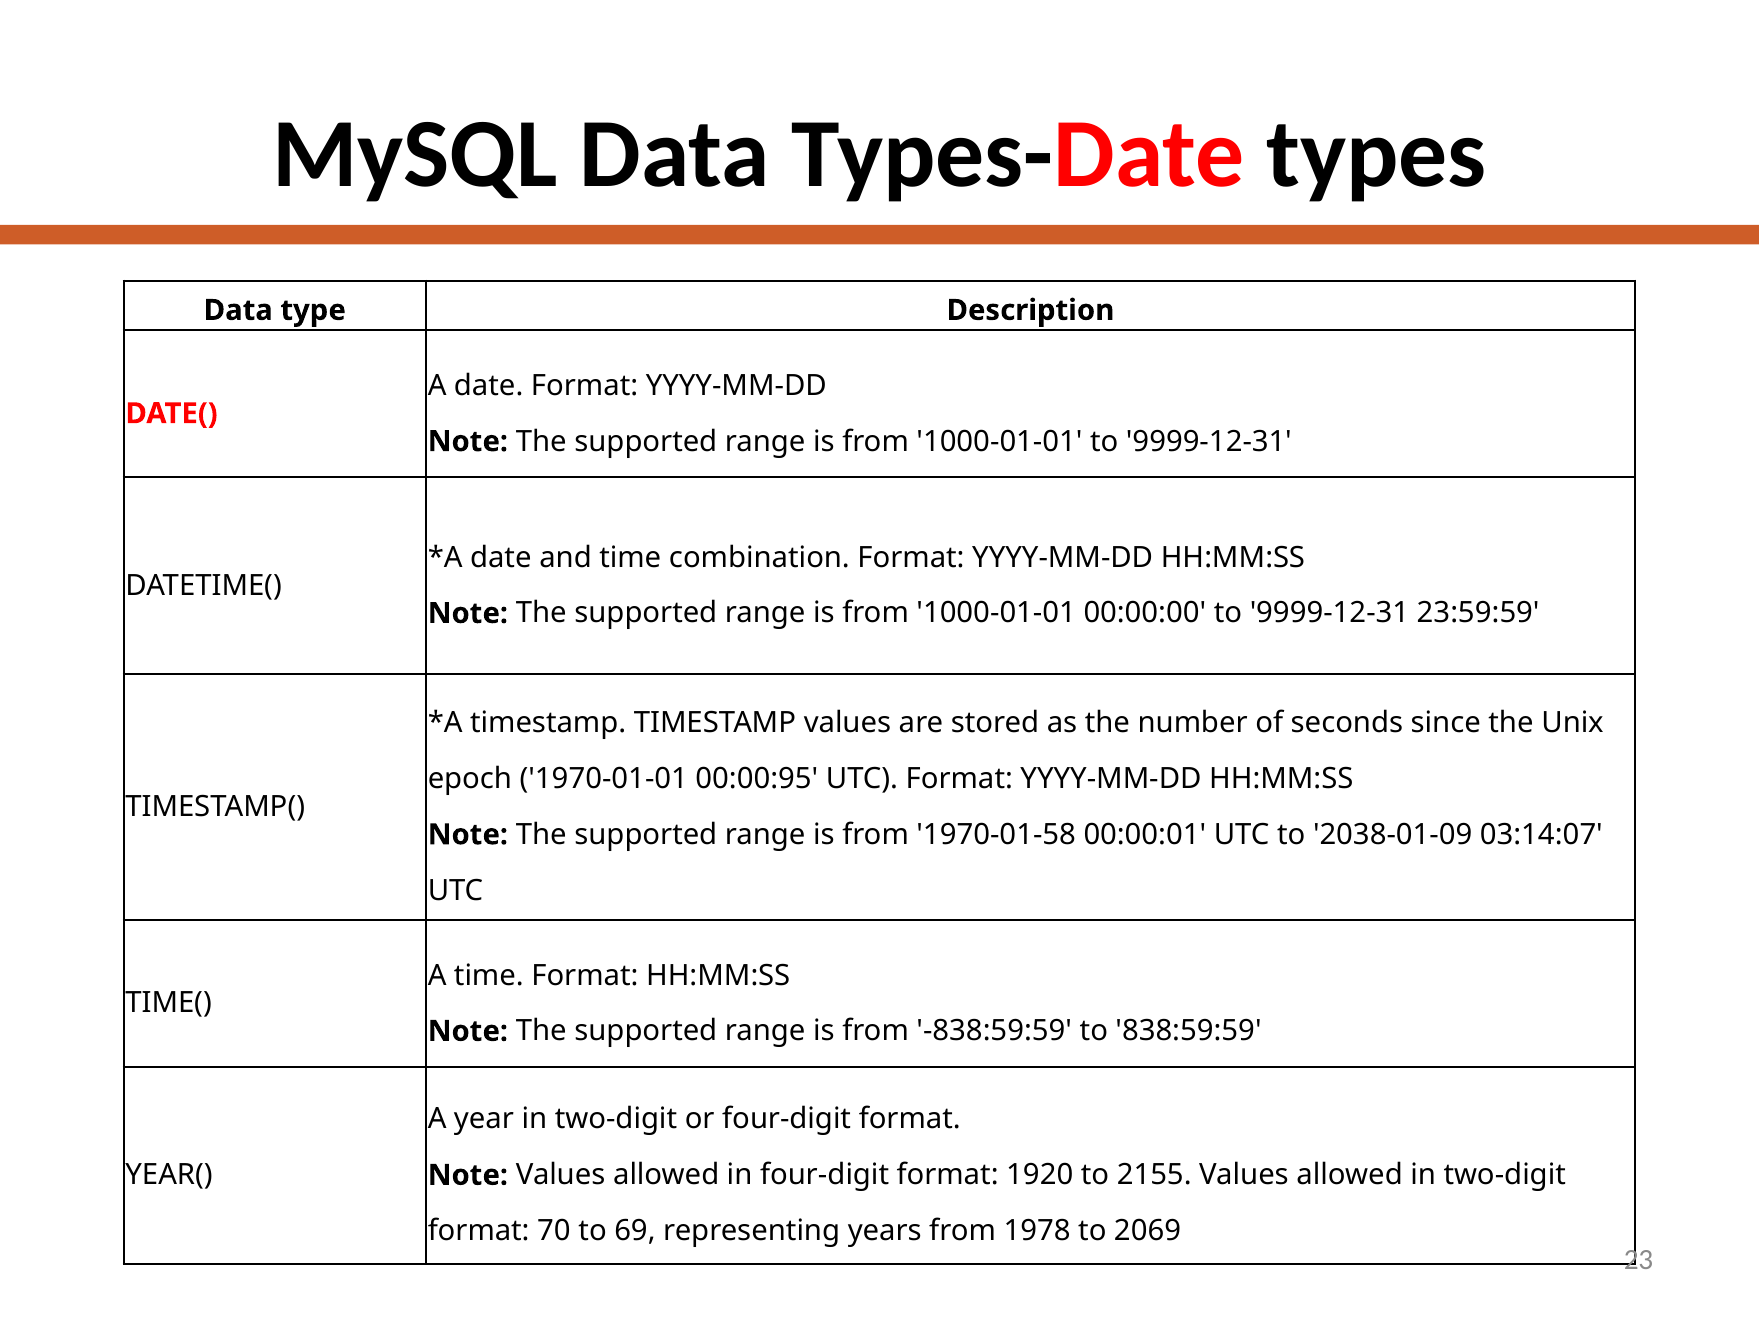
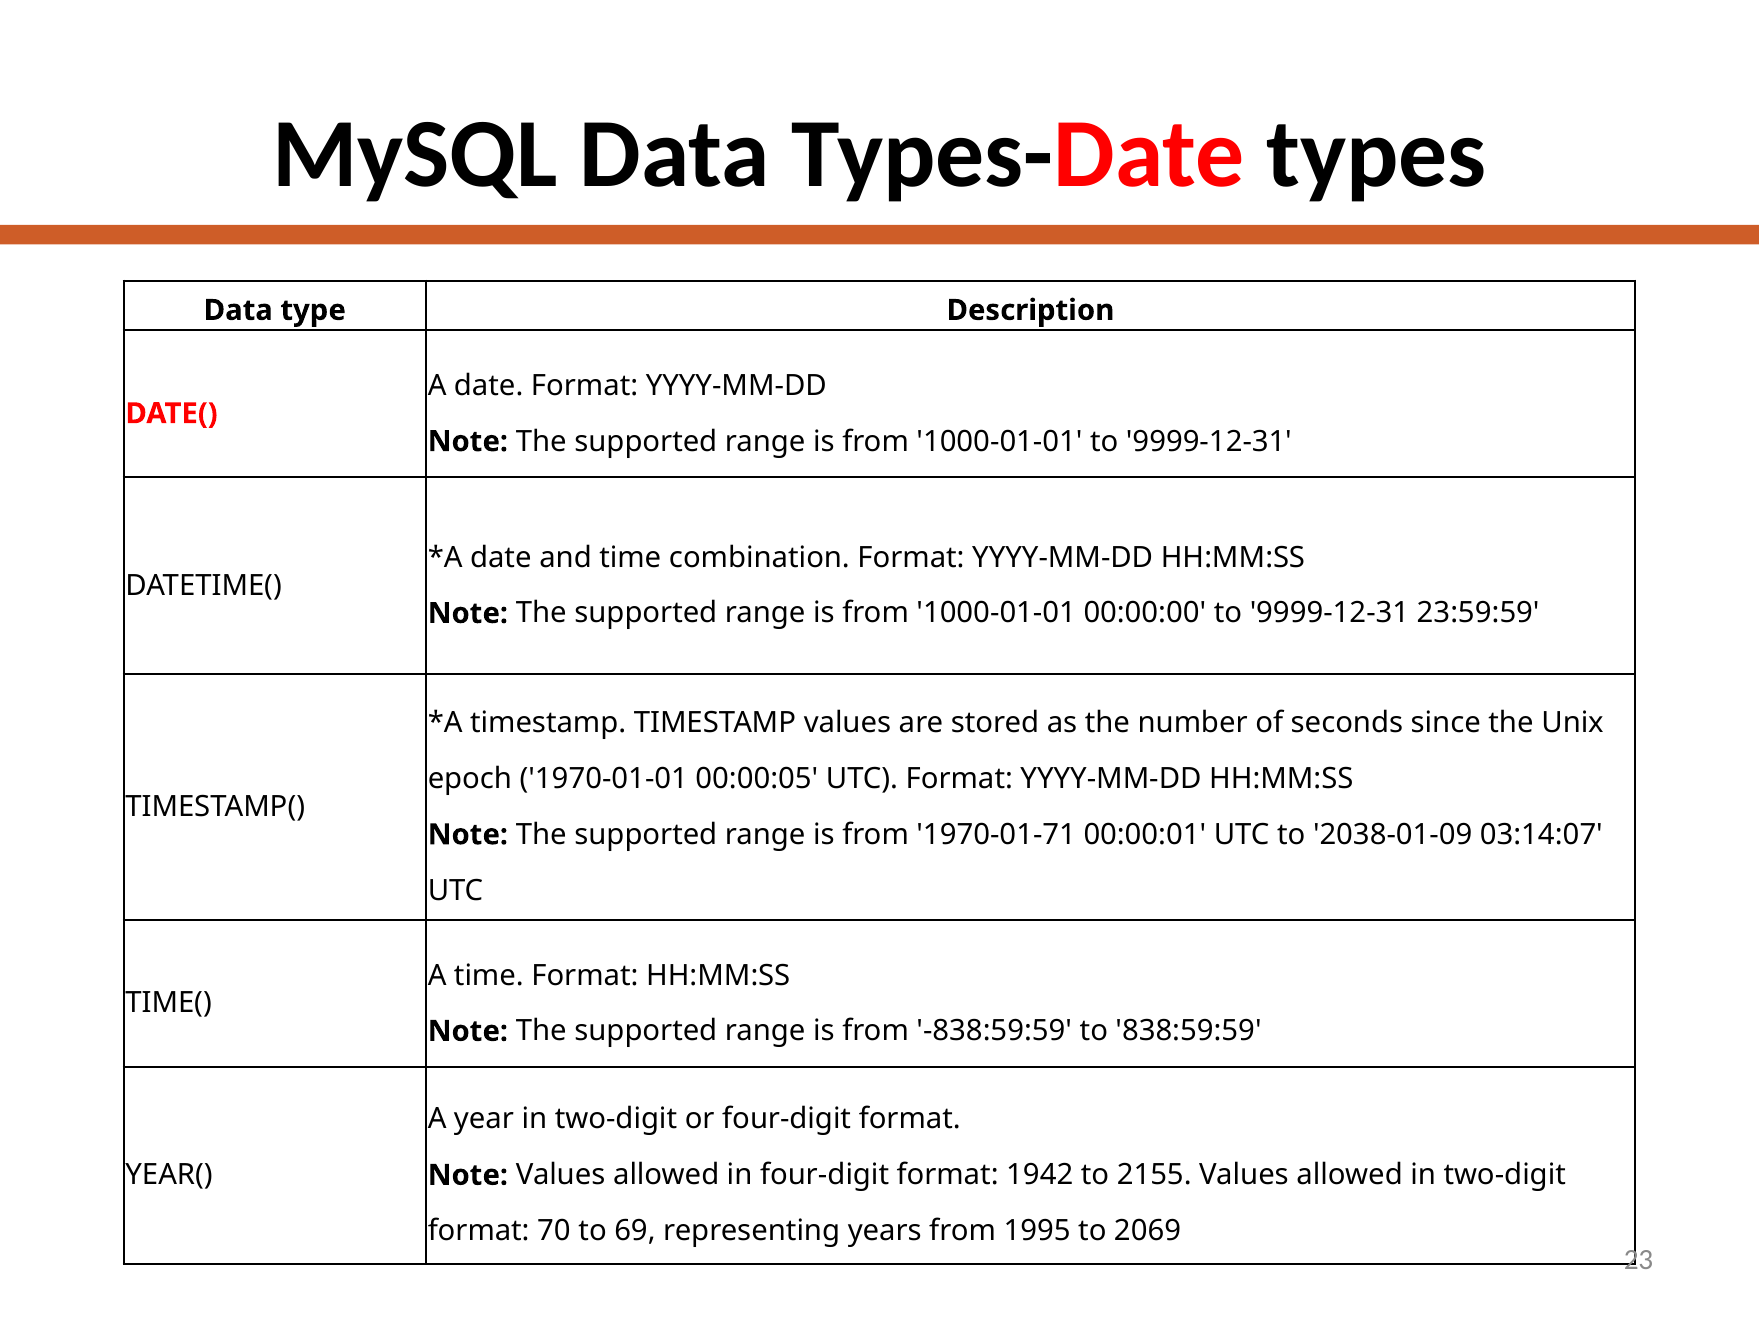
00:00:95: 00:00:95 -> 00:00:05 (757, 778)
1970-01-58: 1970-01-58 -> 1970-01-71 (996, 834)
1920: 1920 -> 1942 (1040, 1174)
1978: 1978 -> 1995 (1037, 1230)
